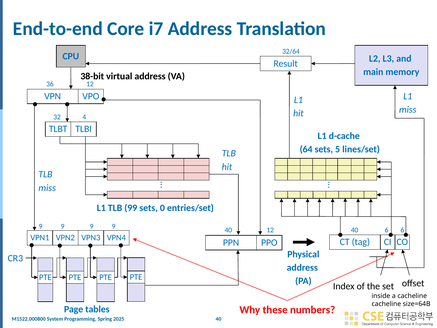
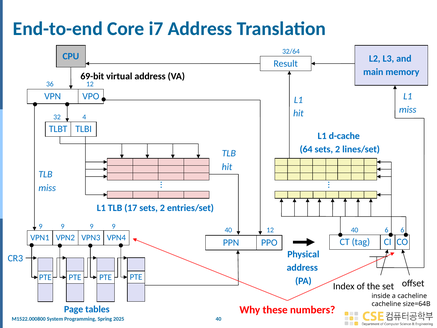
38-bit: 38-bit -> 69-bit (92, 76)
64 sets 5: 5 -> 2 (338, 149)
99: 99 -> 17 (131, 208)
0: 0 -> 2 (162, 208)
